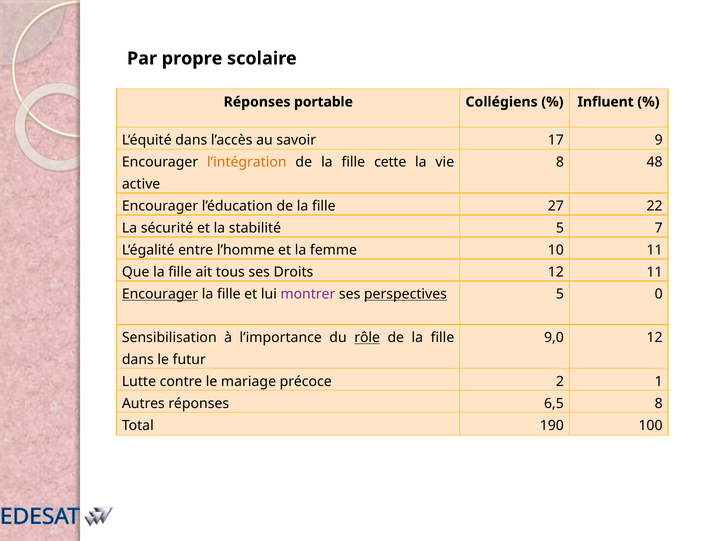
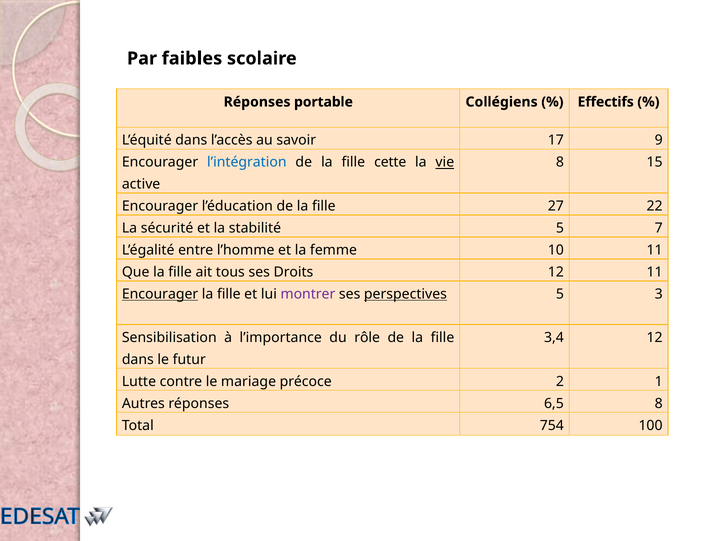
propre: propre -> faibles (192, 59)
Influent: Influent -> Effectifs (606, 102)
l’intégration colour: orange -> blue (247, 162)
vie underline: none -> present (445, 162)
48: 48 -> 15 (655, 162)
0: 0 -> 3 (659, 294)
rôle underline: present -> none (367, 338)
9,0: 9,0 -> 3,4 (554, 338)
190: 190 -> 754 (552, 426)
